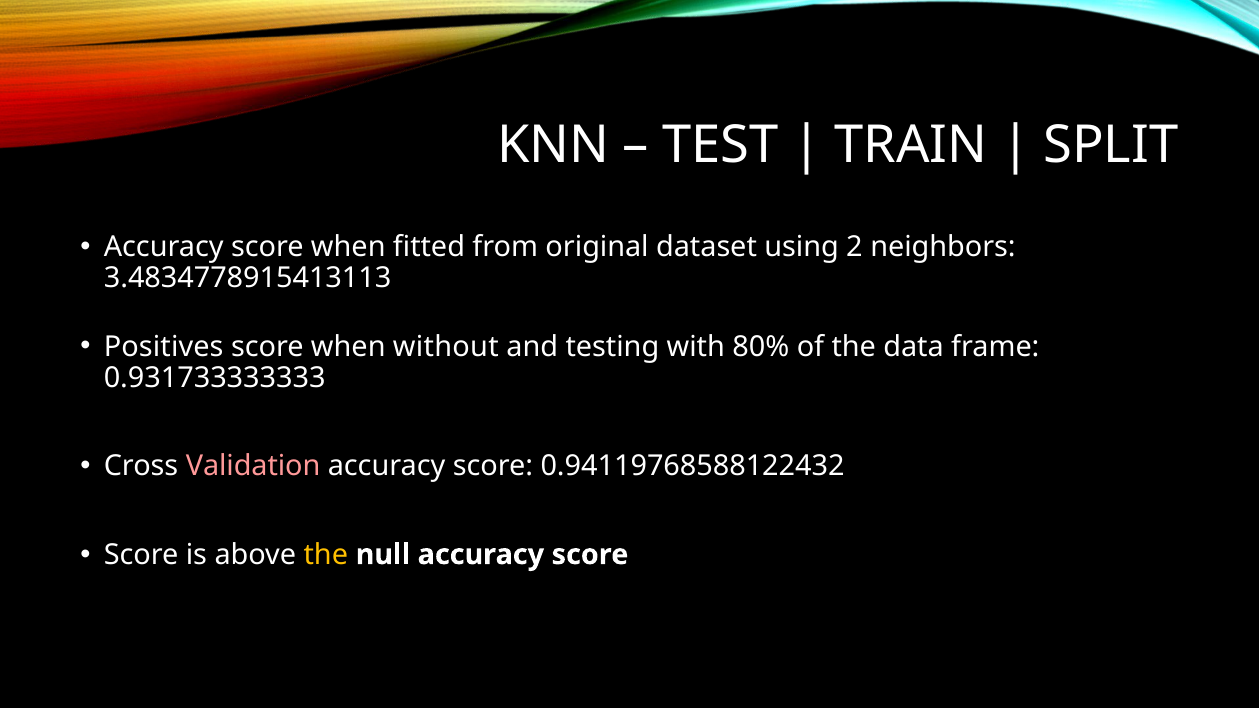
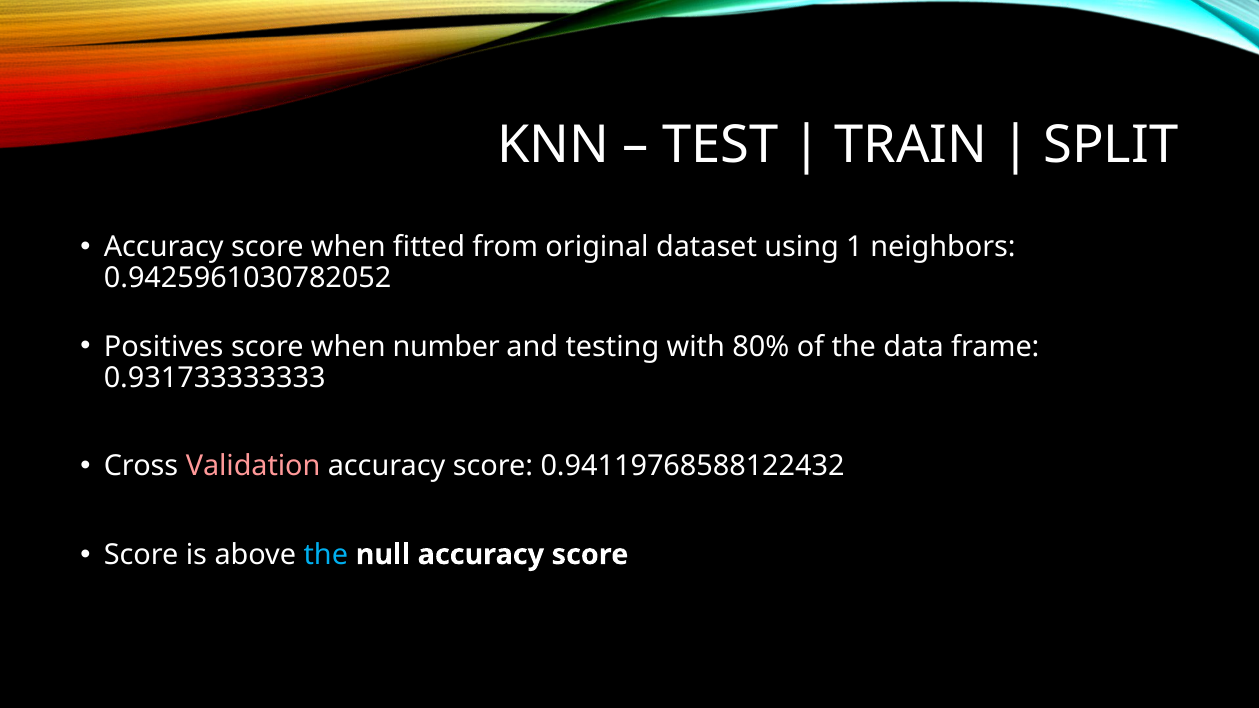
2: 2 -> 1 (854, 247)
3.4834778915413113: 3.4834778915413113 -> 0.9425961030782052 (248, 278)
without: without -> number (446, 347)
the colour: yellow -> light blue (326, 555)
